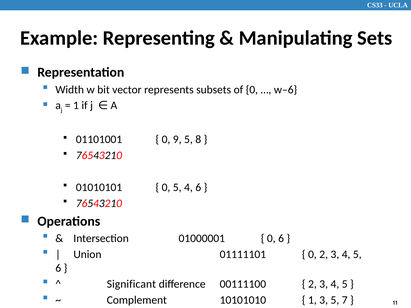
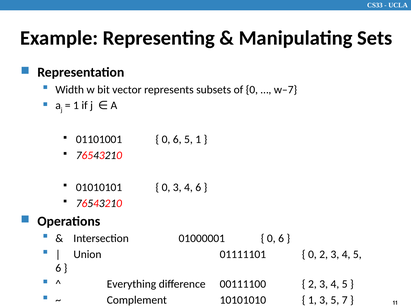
w–6: w–6 -> w–7 (286, 90)
9: 9 -> 6 (177, 139)
5 8: 8 -> 1 (198, 139)
0 5: 5 -> 3 (177, 187)
Significant: Significant -> Everything (131, 284)
